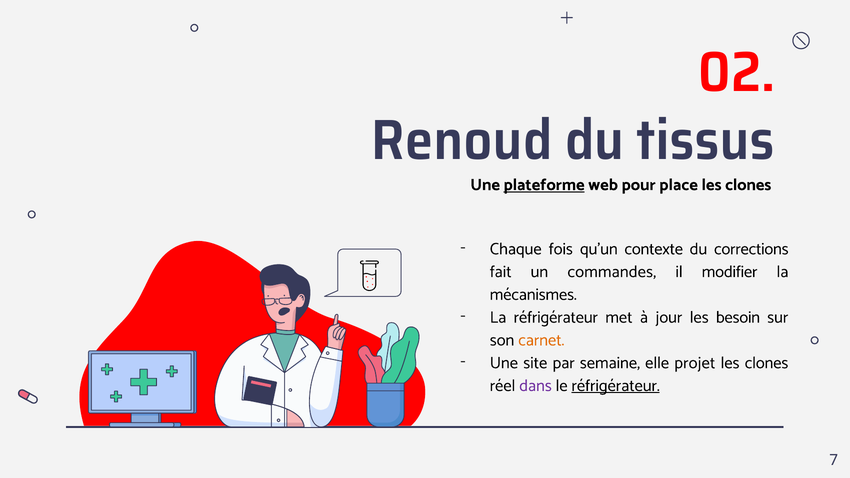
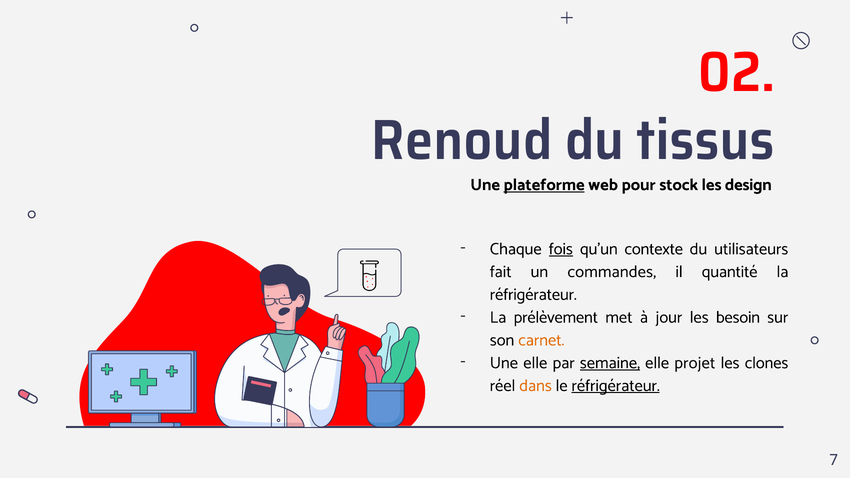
place: place -> stock (679, 185)
clones: clones -> design (748, 185)
fois underline: none -> present (561, 249)
corrections: corrections -> utilisateurs (751, 249)
modifier: modifier -> quantité (730, 272)
mécanismes: mécanismes -> réfrigérateur (533, 294)
La réfrigérateur: réfrigérateur -> prélèvement (556, 317)
Une site: site -> elle (535, 363)
semaine underline: none -> present (610, 363)
dans colour: purple -> orange (536, 386)
